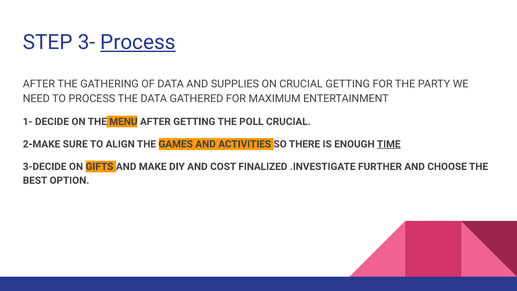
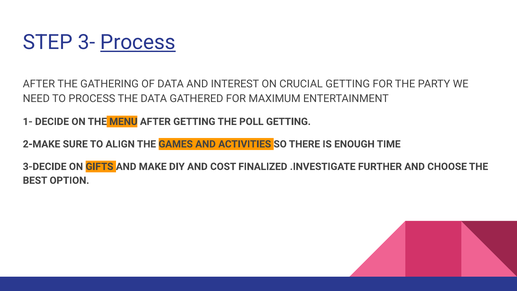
SUPPLIES: SUPPLIES -> INTEREST (235, 84)
POLL CRUCIAL: CRUCIAL -> GETTING (288, 122)
TIME underline: present -> none (389, 144)
